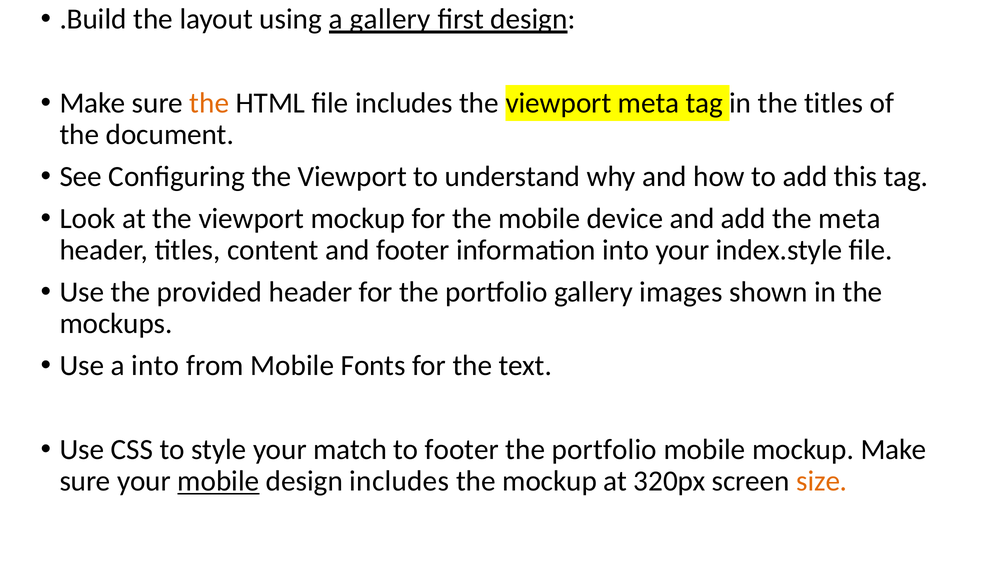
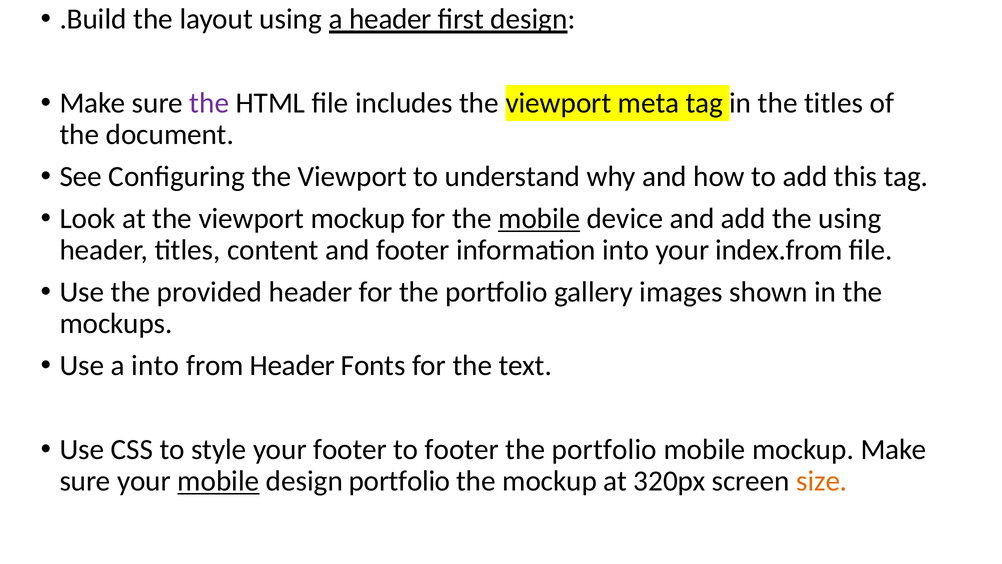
a gallery: gallery -> header (390, 19)
the colour: orange -> purple (209, 103)
mobile underline: none -> present (539, 219)
the meta: meta -> using (850, 219)
index.style: index.style -> index.from (779, 250)
from Mobile: Mobile -> Header (292, 366)
your match: match -> footer (350, 449)
design includes: includes -> portfolio (400, 481)
